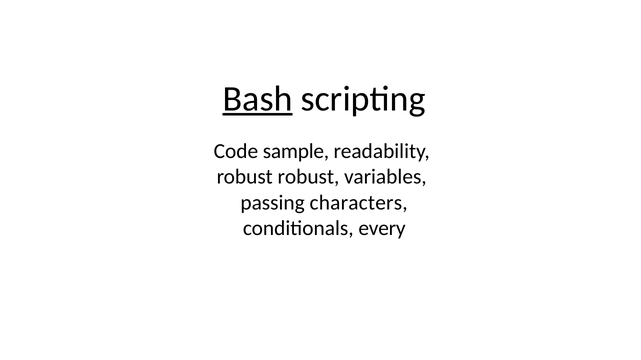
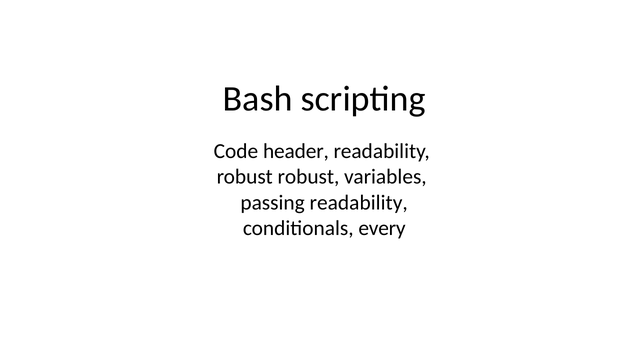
Bash underline: present -> none (258, 99)
sample: sample -> header (296, 151)
passing characters: characters -> readability (359, 203)
